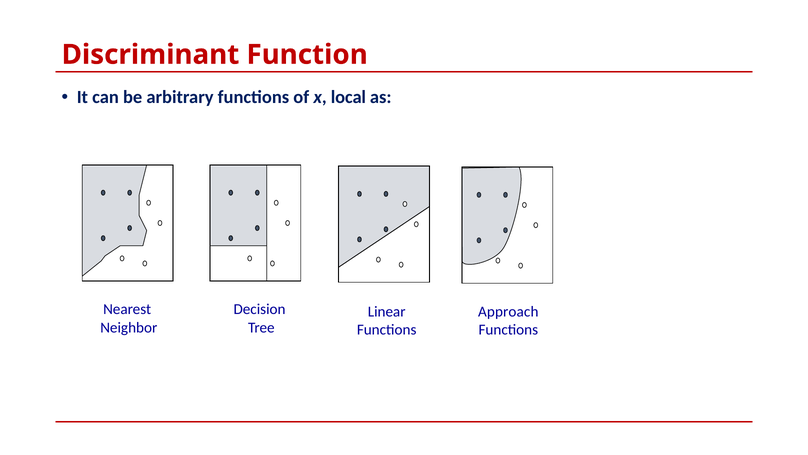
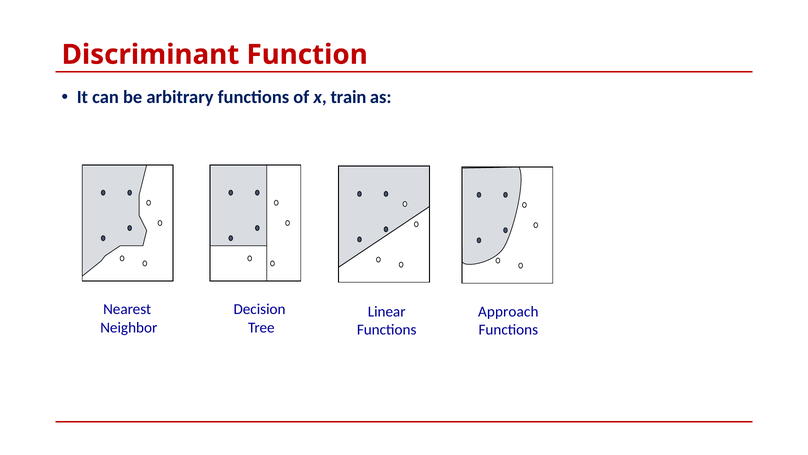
local: local -> train (348, 97)
